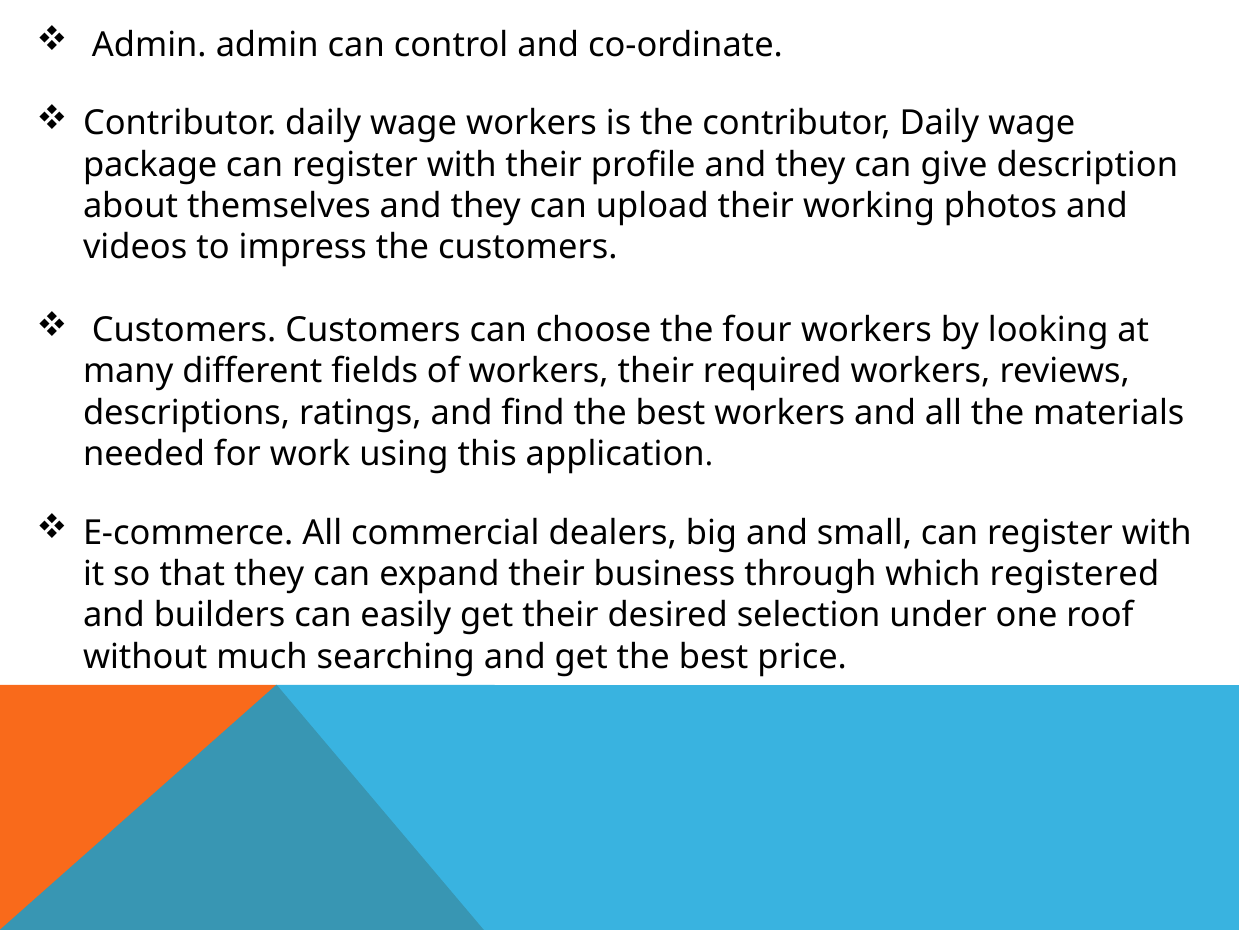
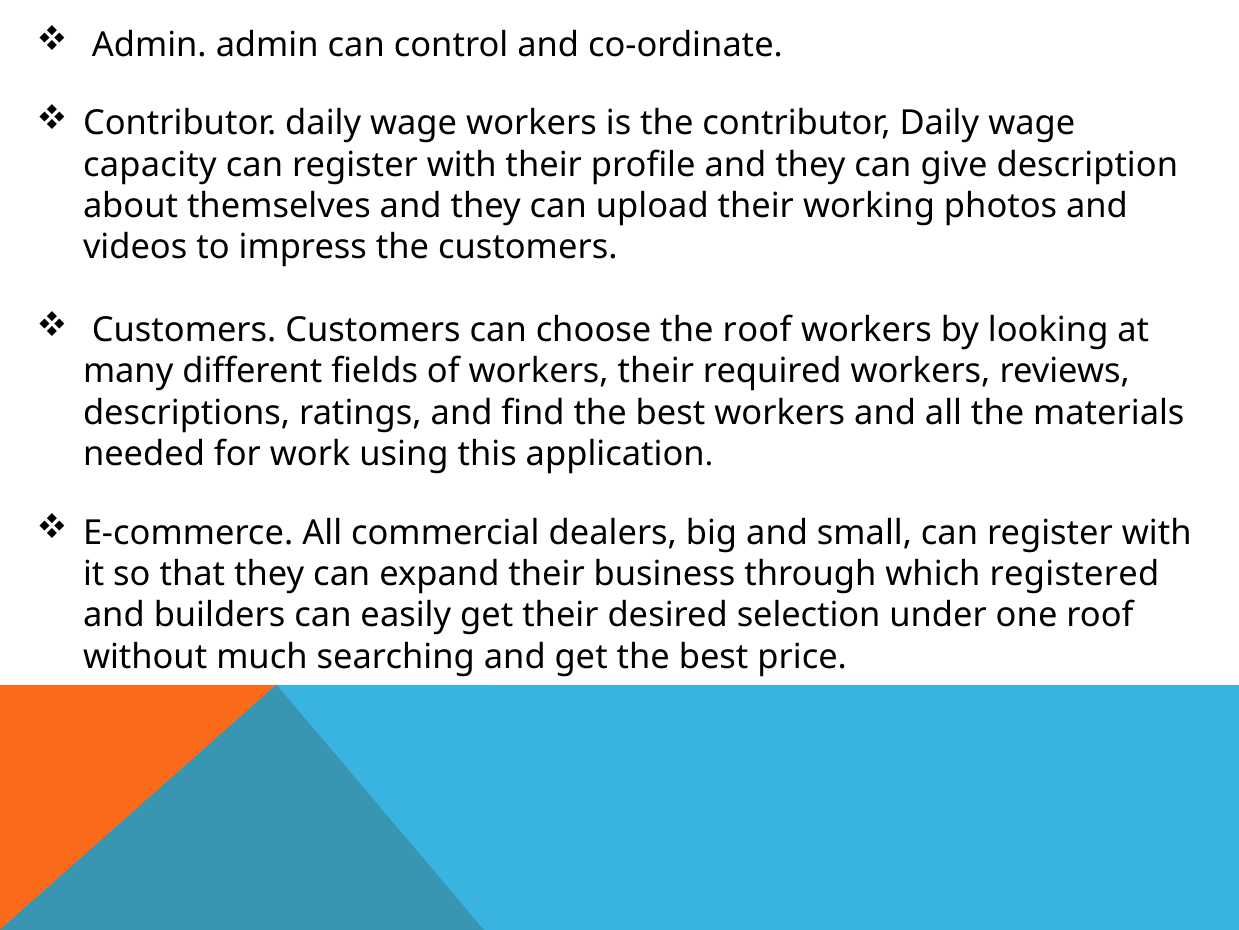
package: package -> capacity (150, 165)
the four: four -> roof (757, 330)
